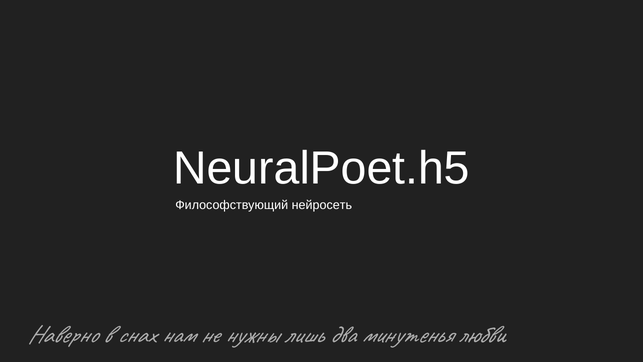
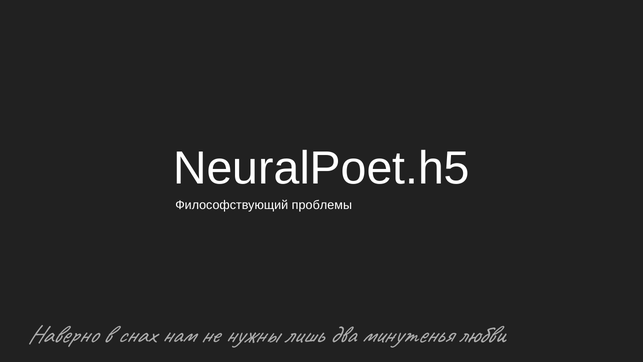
нейросеть: нейросеть -> проблемы (322, 205)
